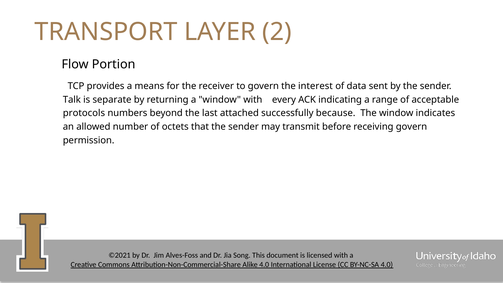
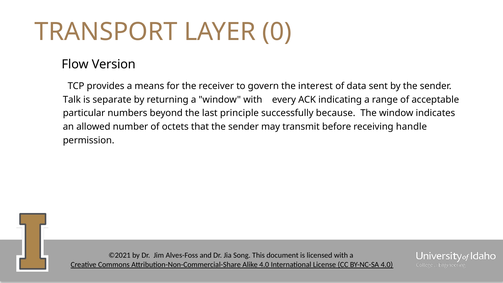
2: 2 -> 0 (277, 32)
Portion: Portion -> Version (114, 64)
protocols: protocols -> particular (84, 113)
attached: attached -> principle (239, 113)
receiving govern: govern -> handle (411, 127)
